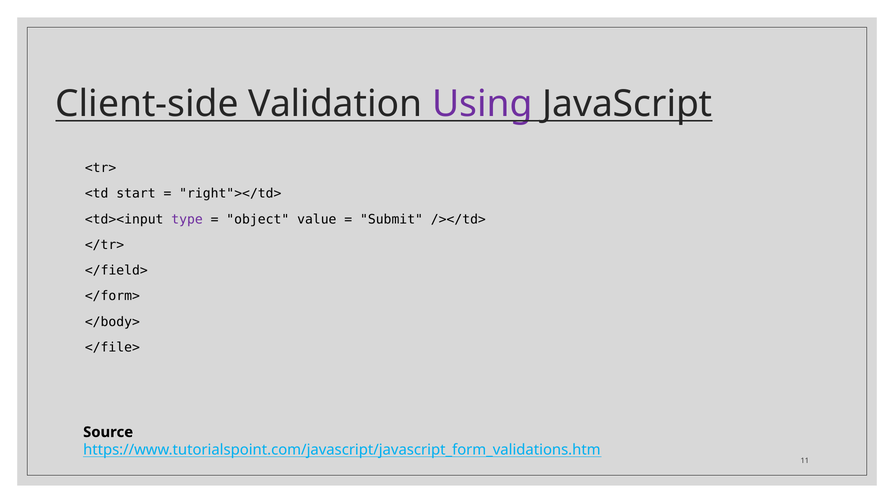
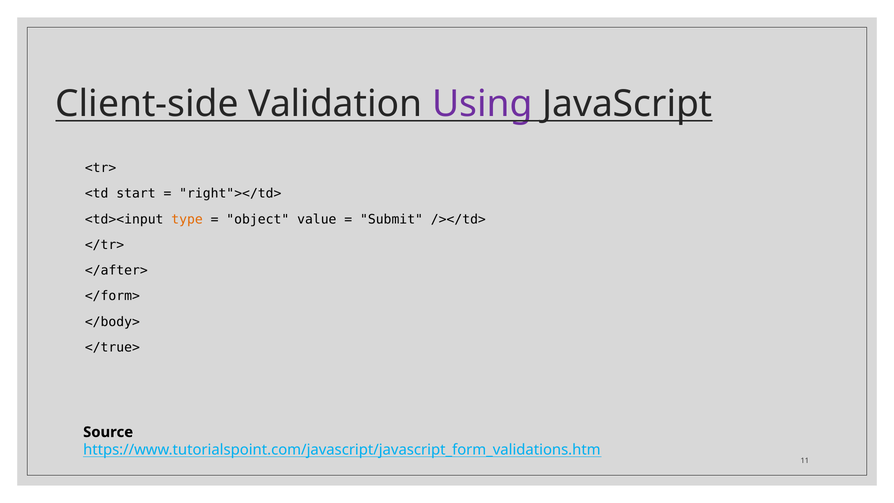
type colour: purple -> orange (187, 219)
</field>: </field> -> </after> (116, 270)
</file>: </file> -> </true> (112, 347)
